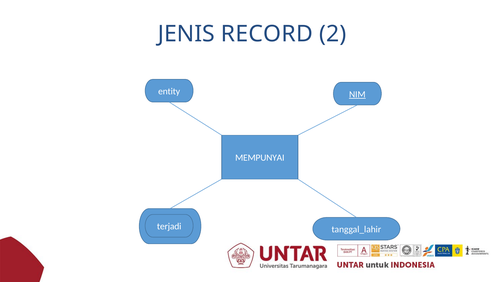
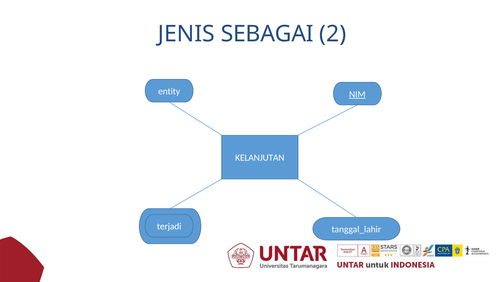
RECORD: RECORD -> SEBAGAI (267, 34)
MEMPUNYAI: MEMPUNYAI -> KELANJUTAN (260, 158)
